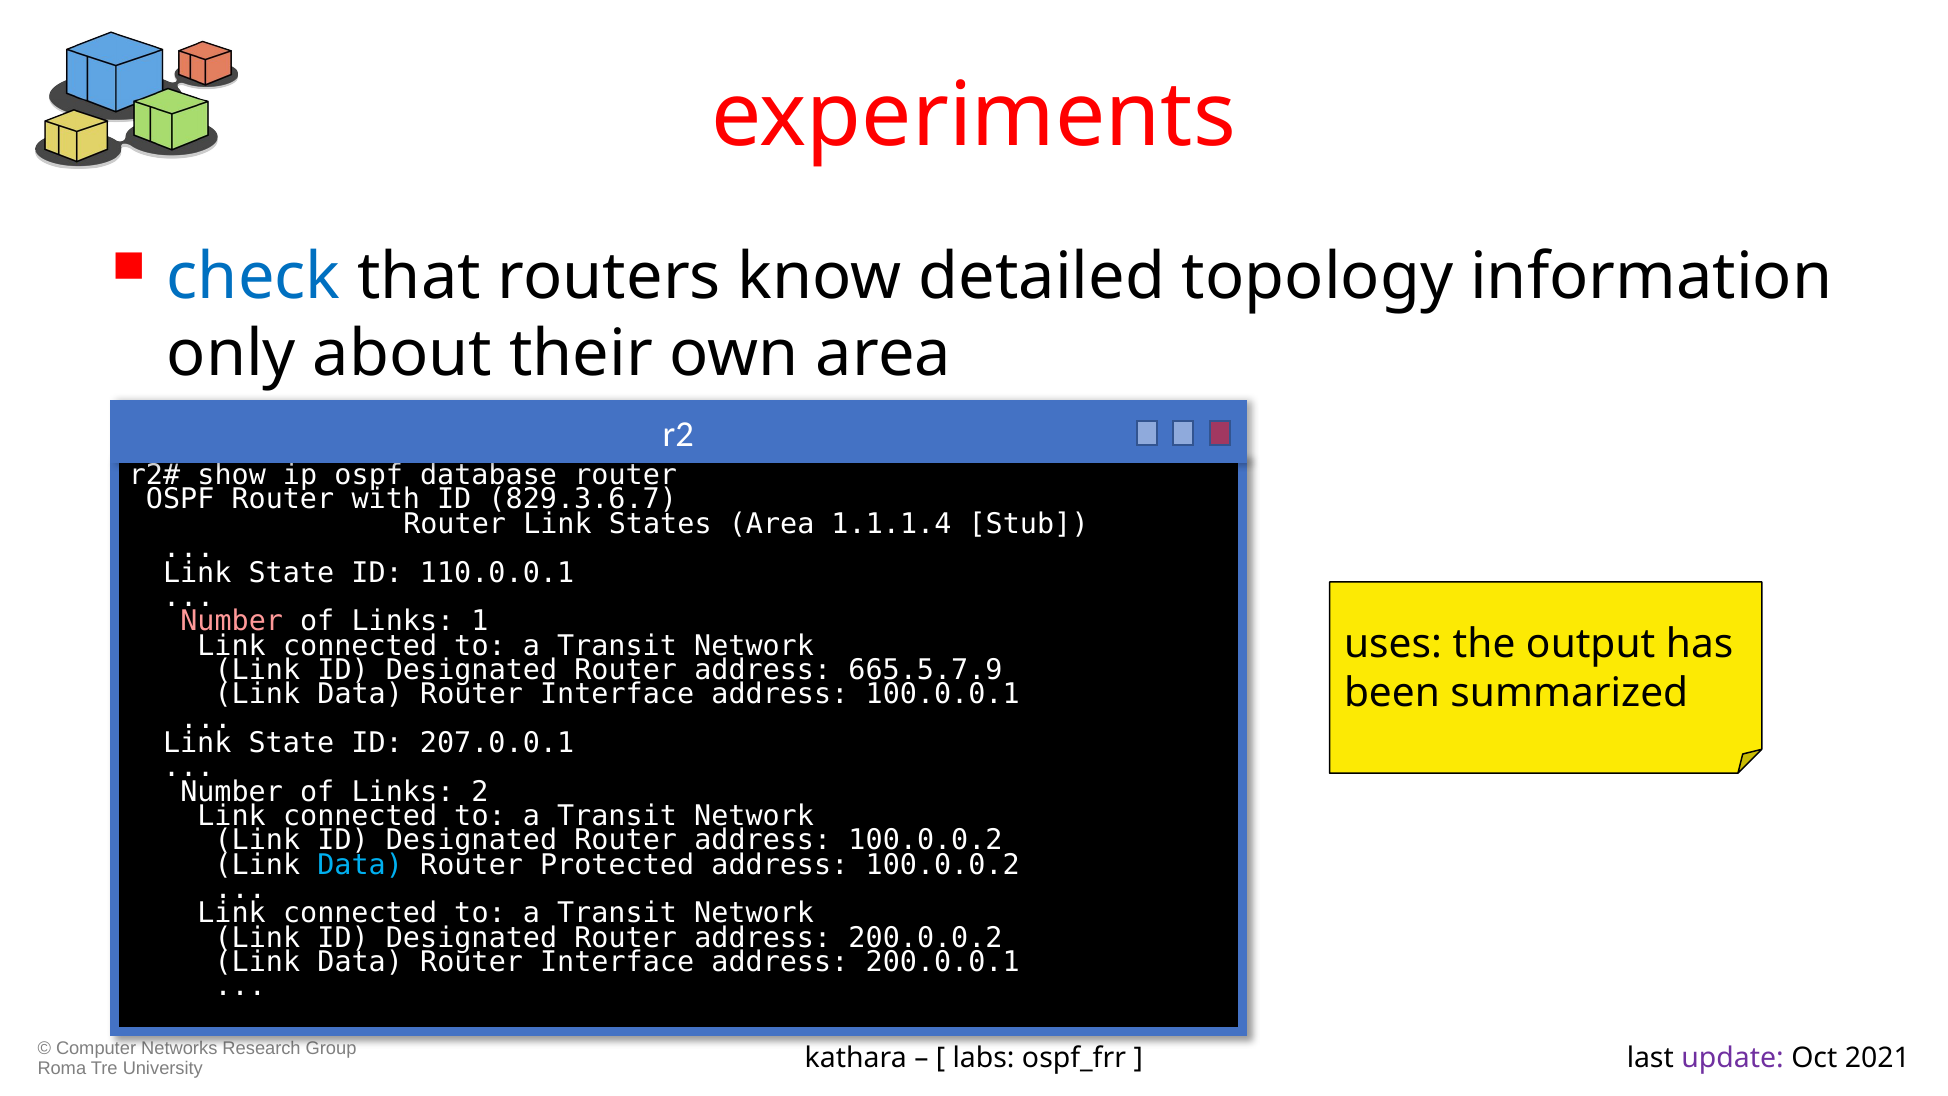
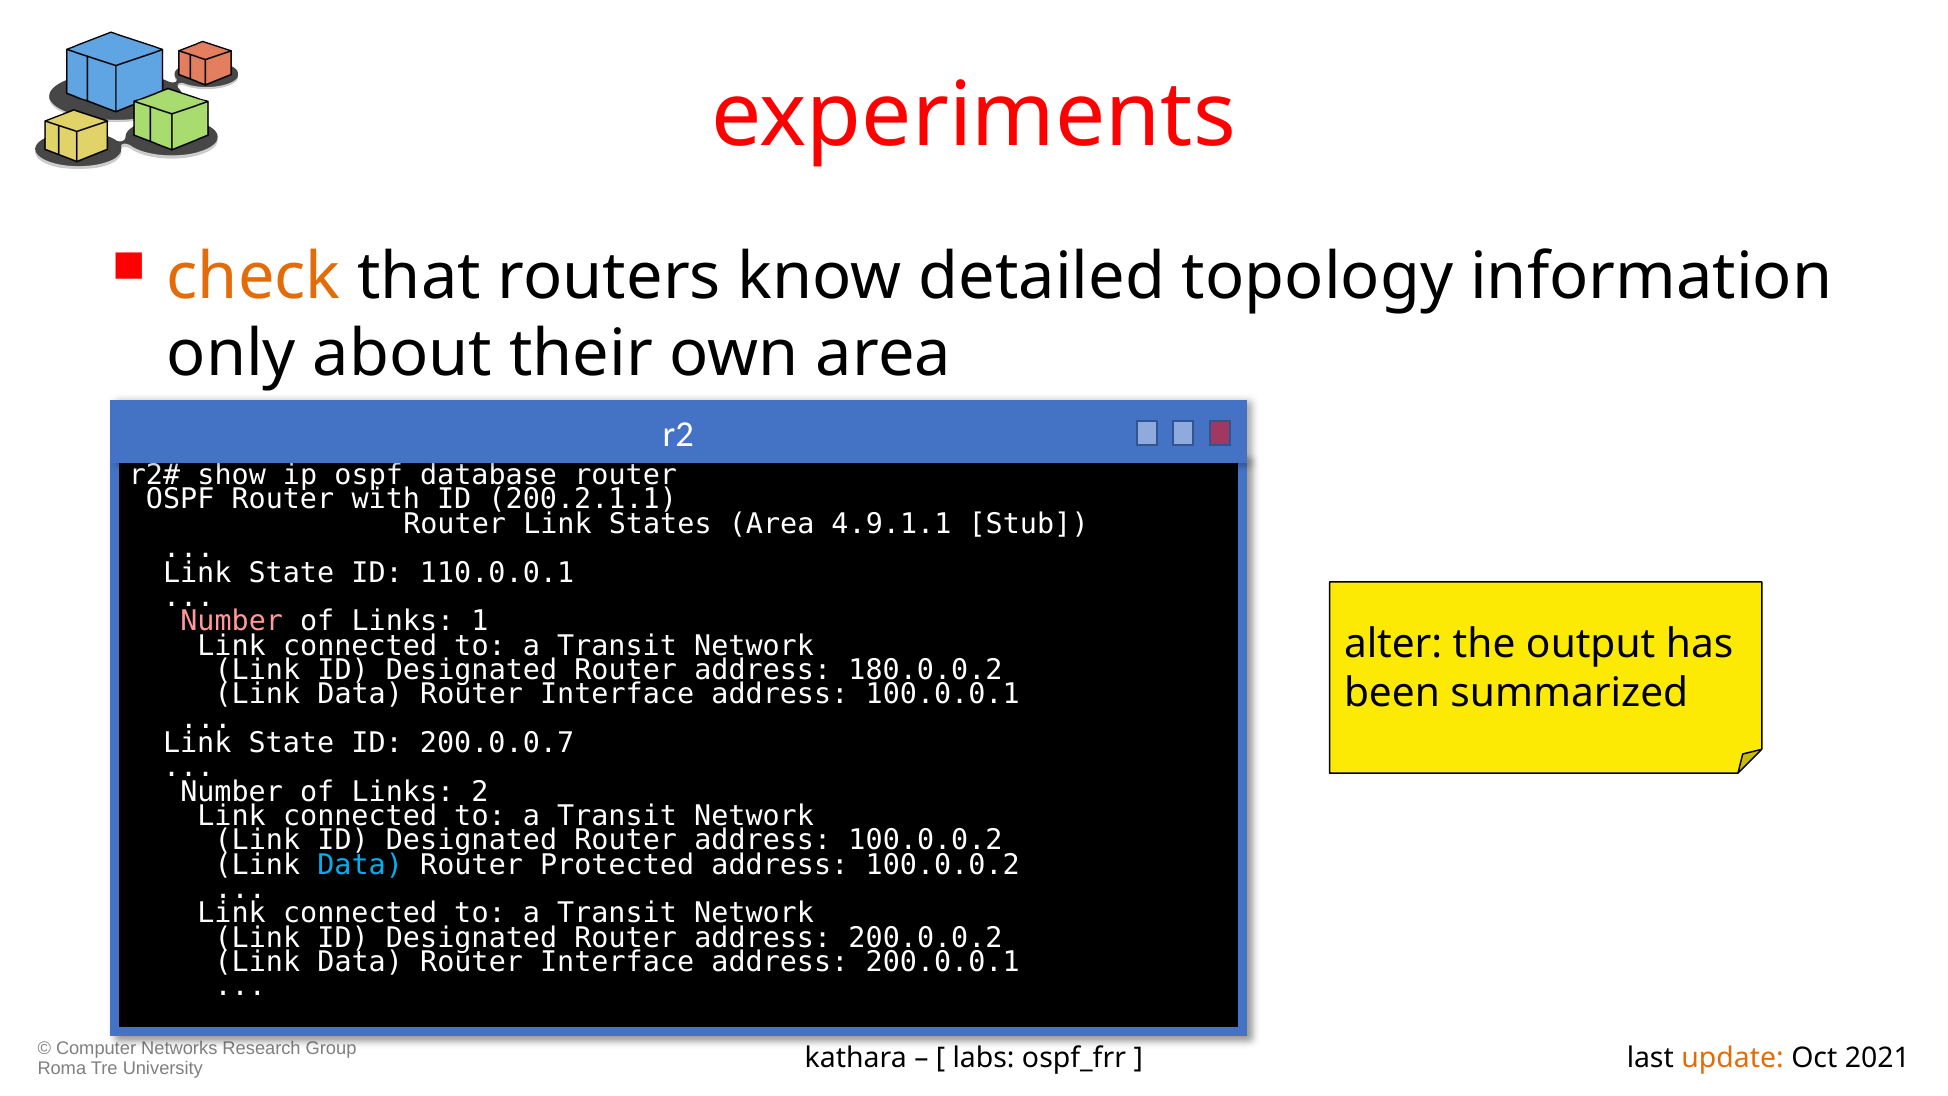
check colour: blue -> orange (254, 277)
829.3.6.7: 829.3.6.7 -> 200.2.1.1 (583, 499)
1.1.1.4: 1.1.1.4 -> 4.9.1.1 (891, 524)
uses: uses -> alter (1393, 644)
665.5.7.9: 665.5.7.9 -> 180.0.0.2 (926, 670)
207.0.0.1: 207.0.0.1 -> 200.0.0.7 (497, 743)
update colour: purple -> orange (1733, 1057)
